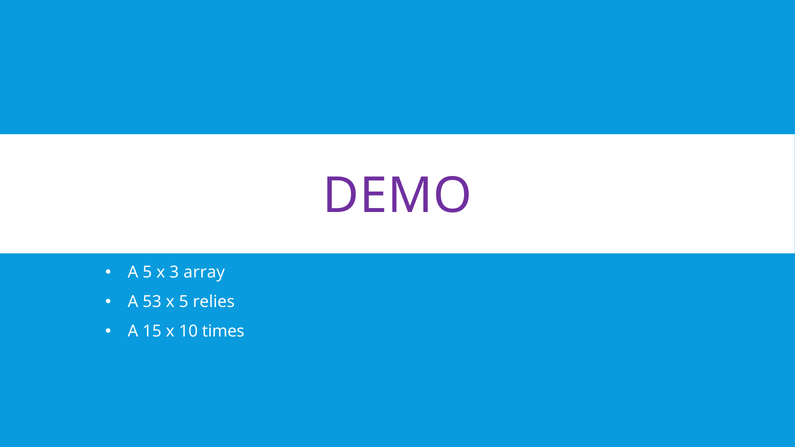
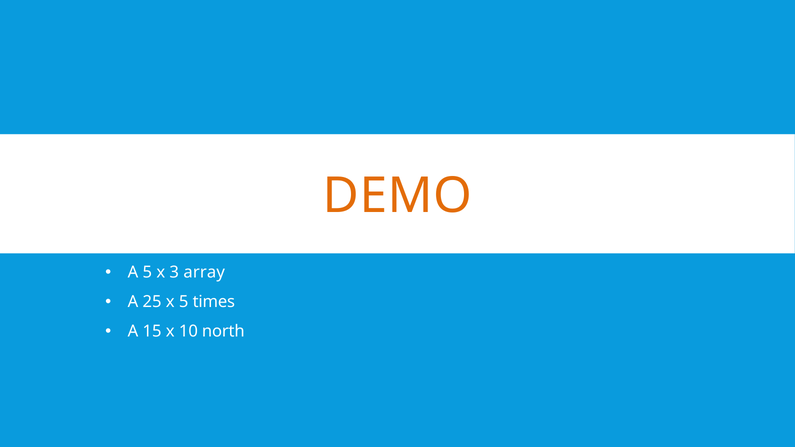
DEMO colour: purple -> orange (398, 196)
53: 53 -> 25 (152, 302)
relies: relies -> times (214, 302)
times: times -> north (223, 331)
